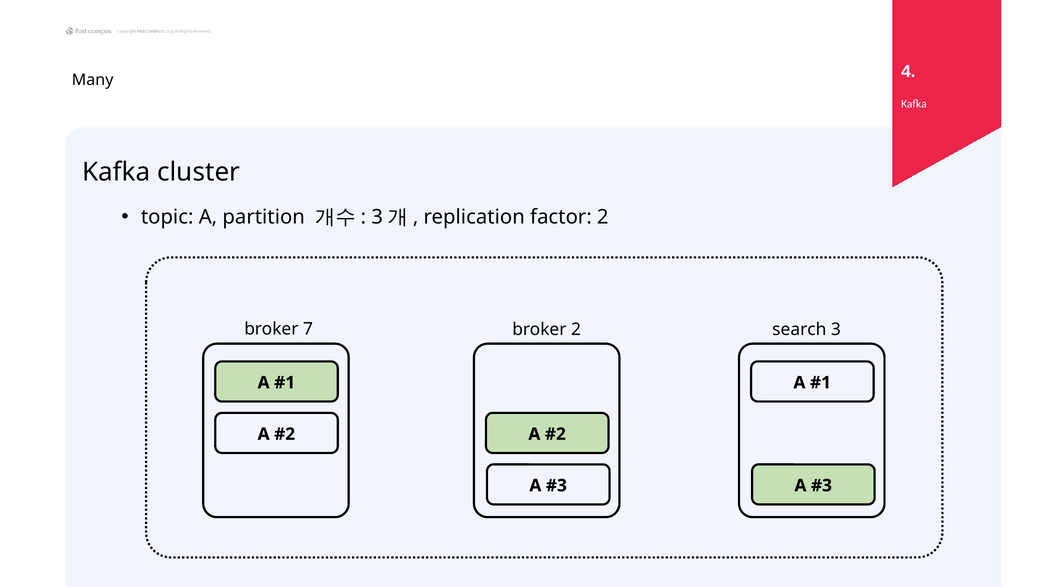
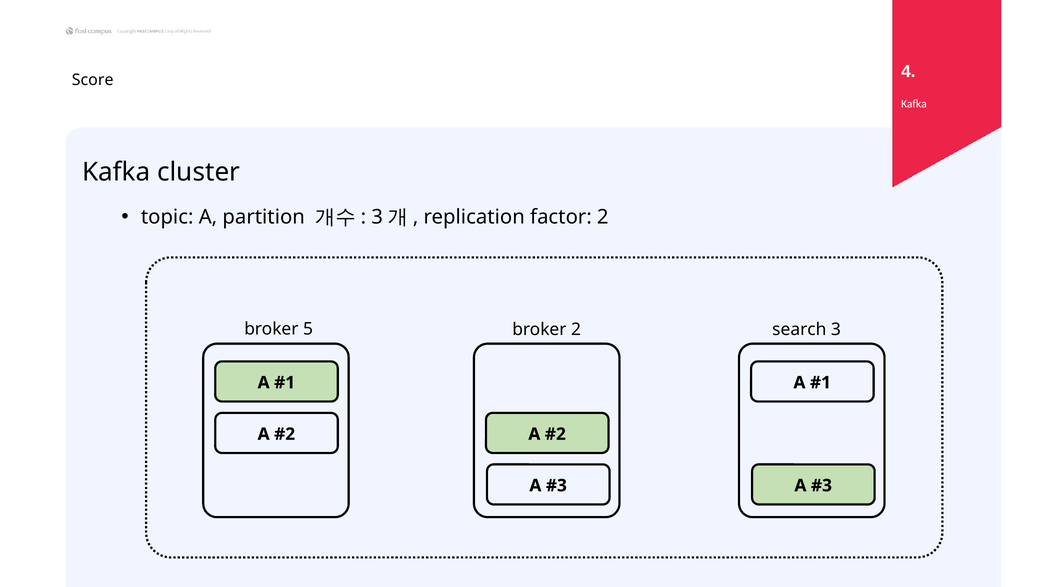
Many: Many -> Score (93, 80)
7: 7 -> 5 (308, 329)
